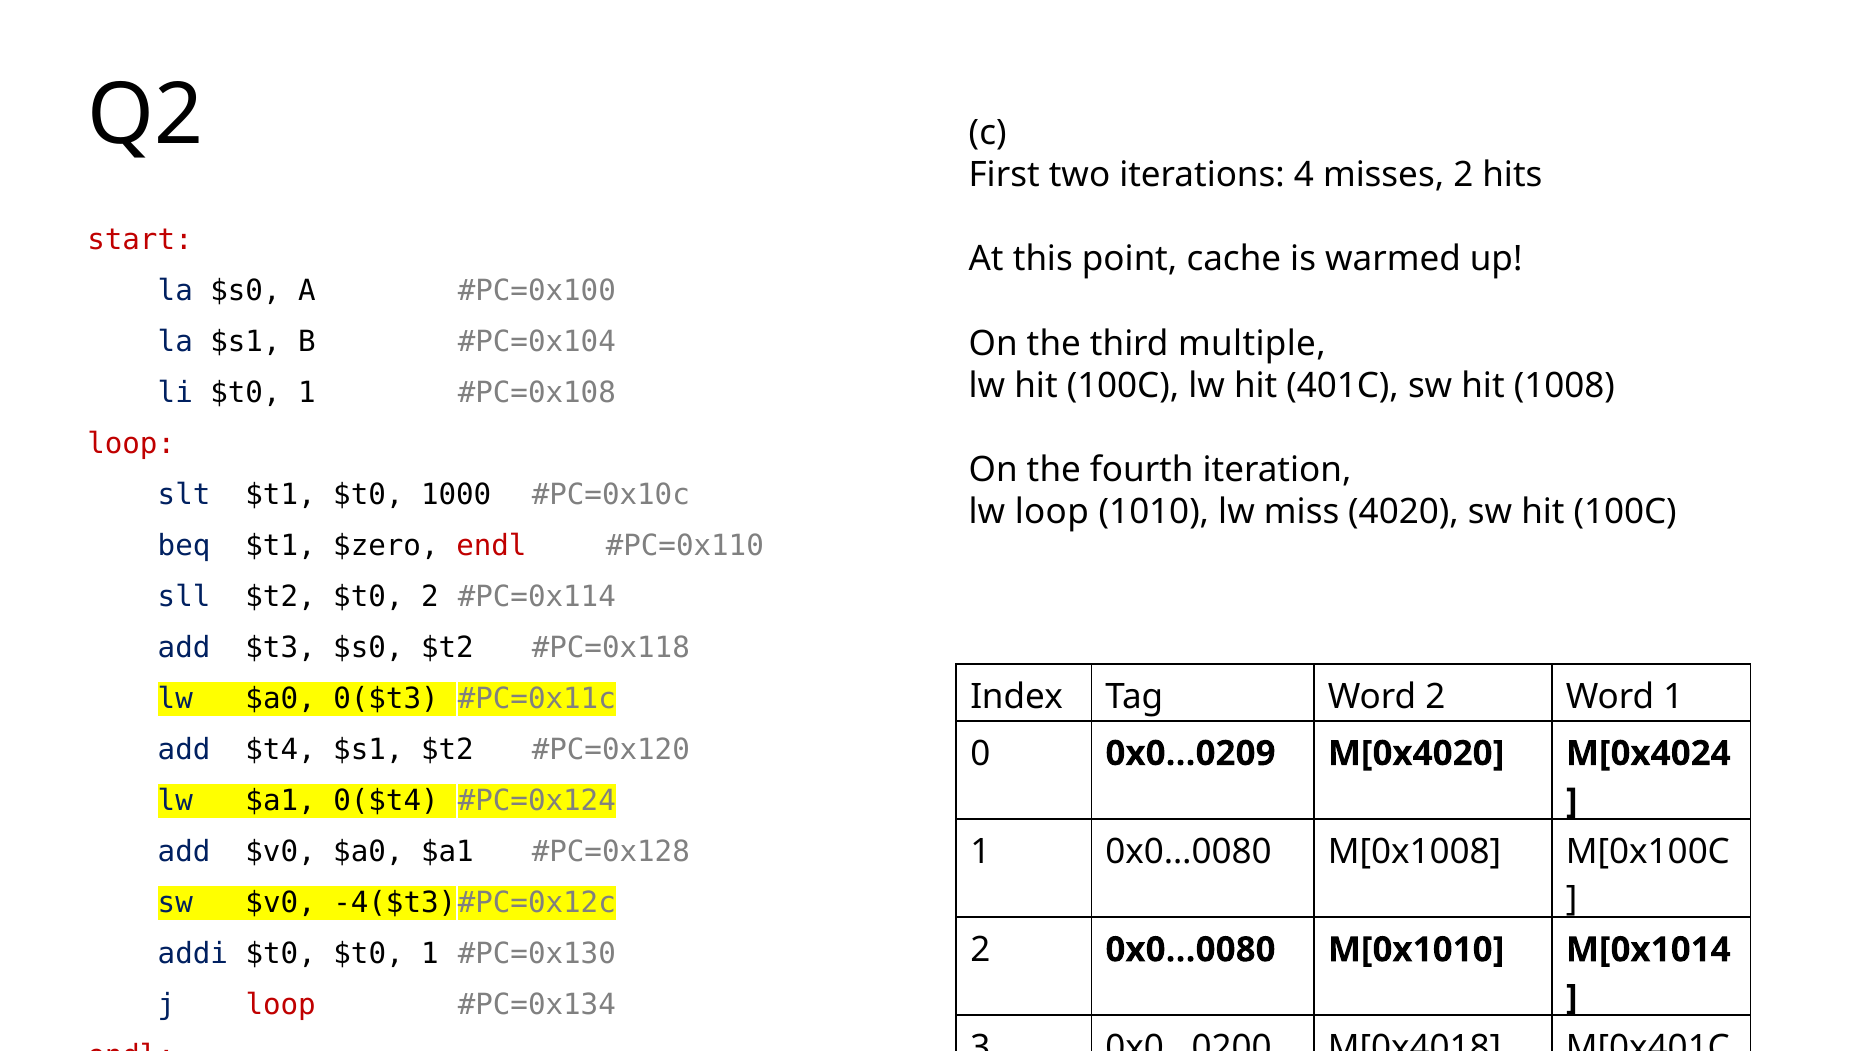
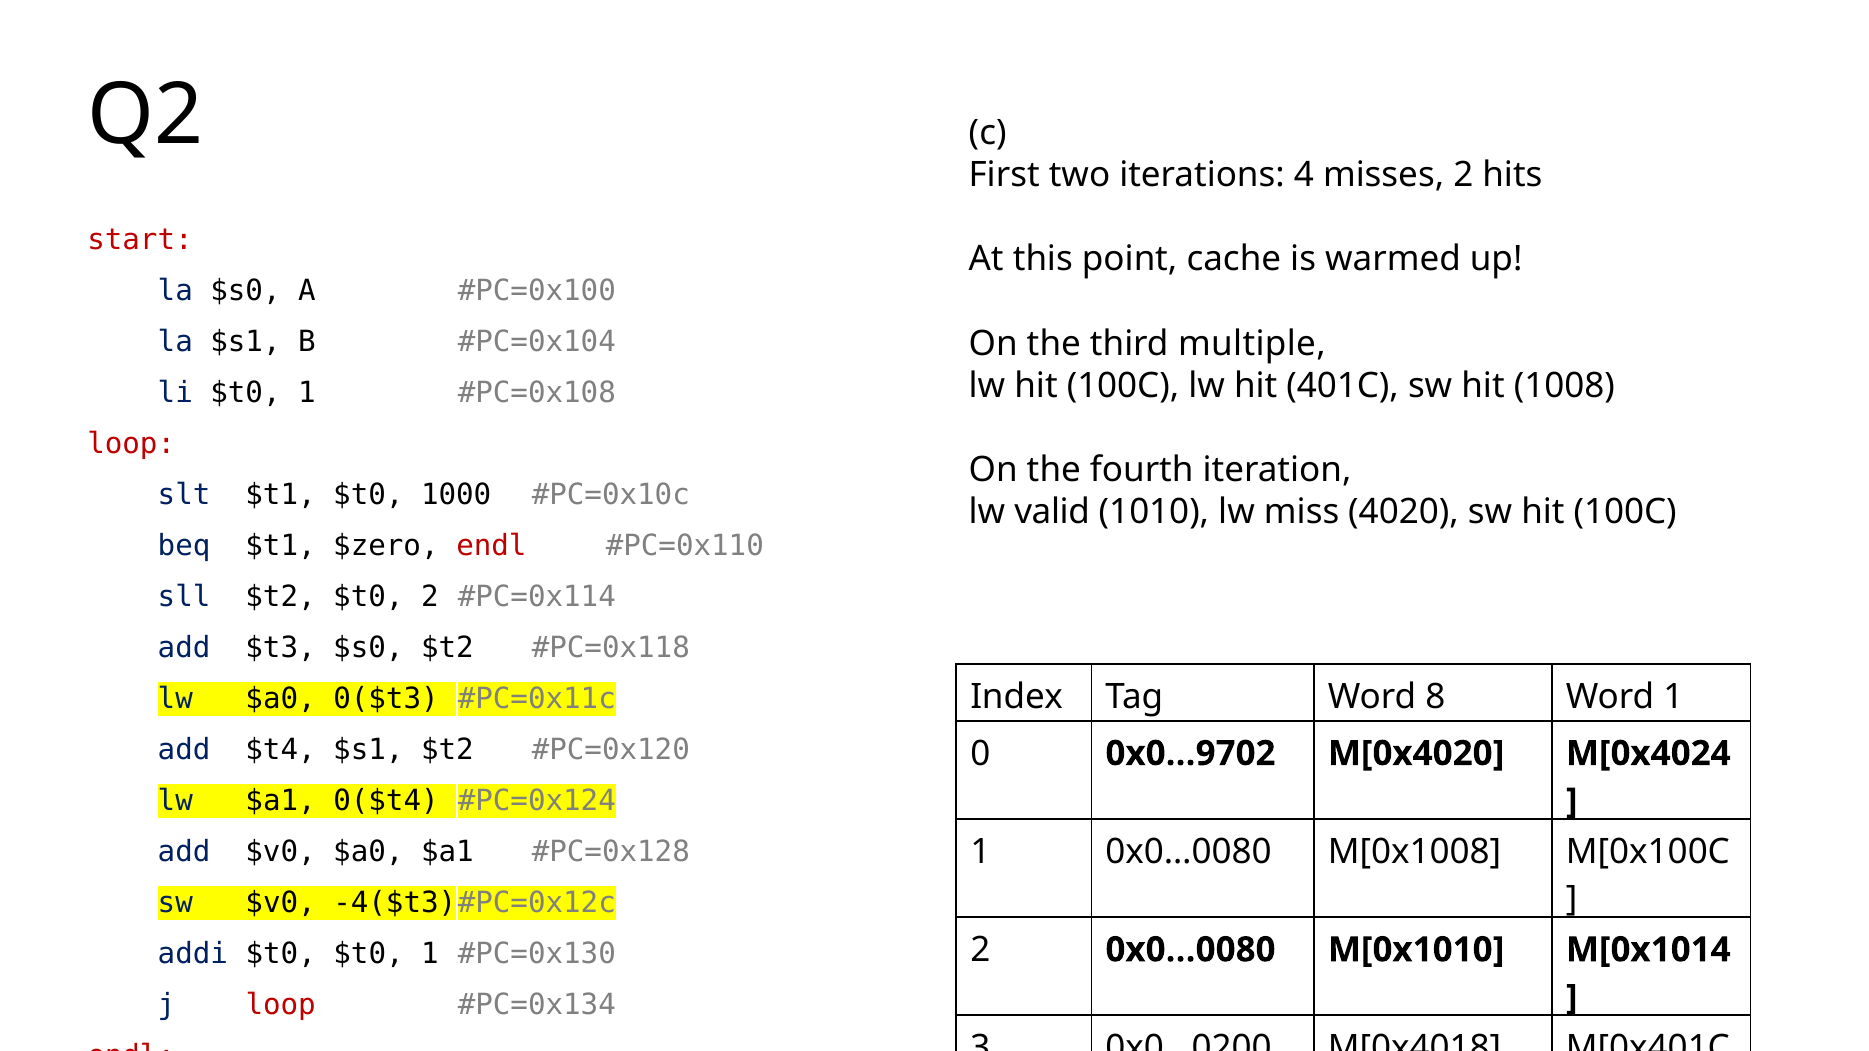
lw loop: loop -> valid (1052, 512)
Word 2: 2 -> 8 (1435, 697)
0x0…0209: 0x0…0209 -> 0x0…9702 (1191, 754)
